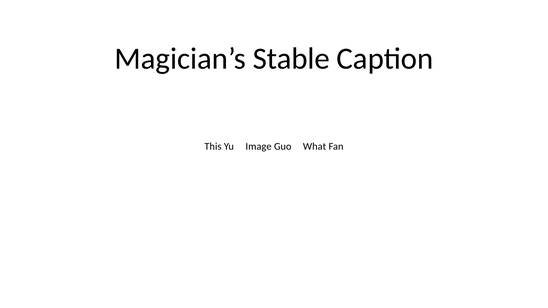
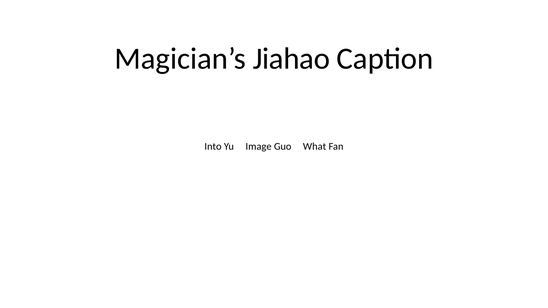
Stable: Stable -> Jiahao (291, 59)
This: This -> Into (213, 146)
